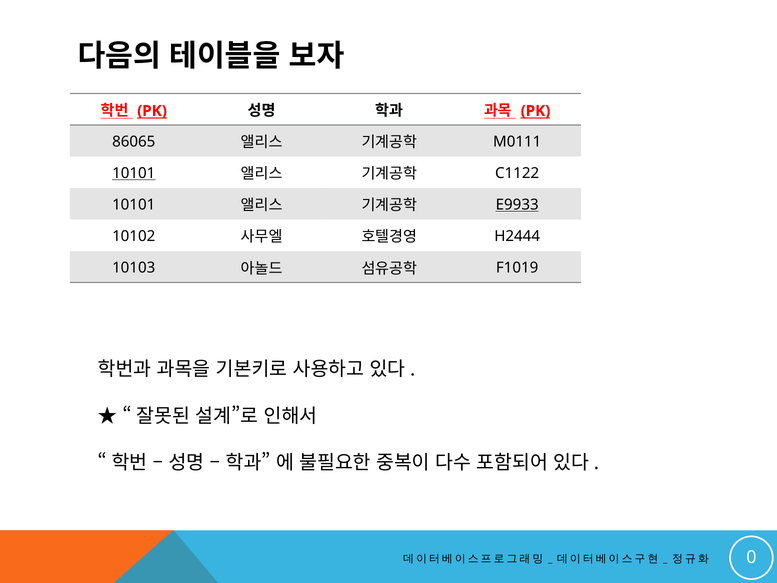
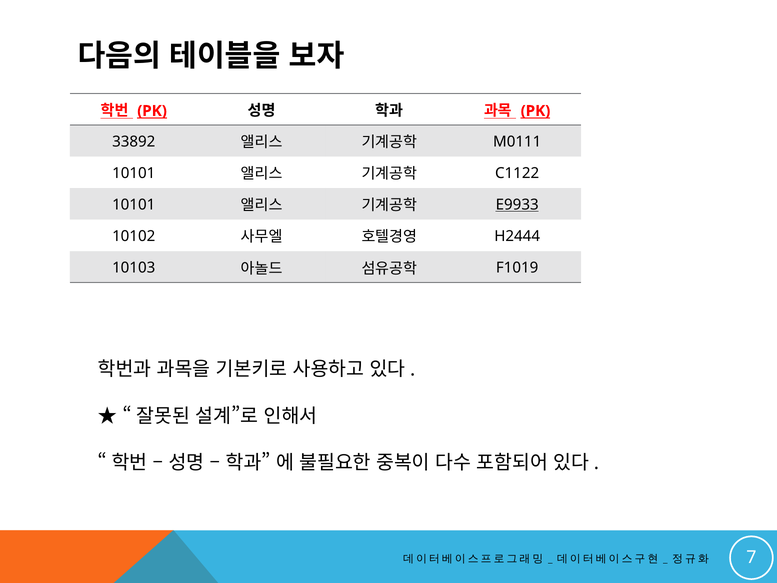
86065: 86065 -> 33892 (134, 142)
10101 underline: present -> none (134, 173)
0: 0 -> 7 (751, 557)
